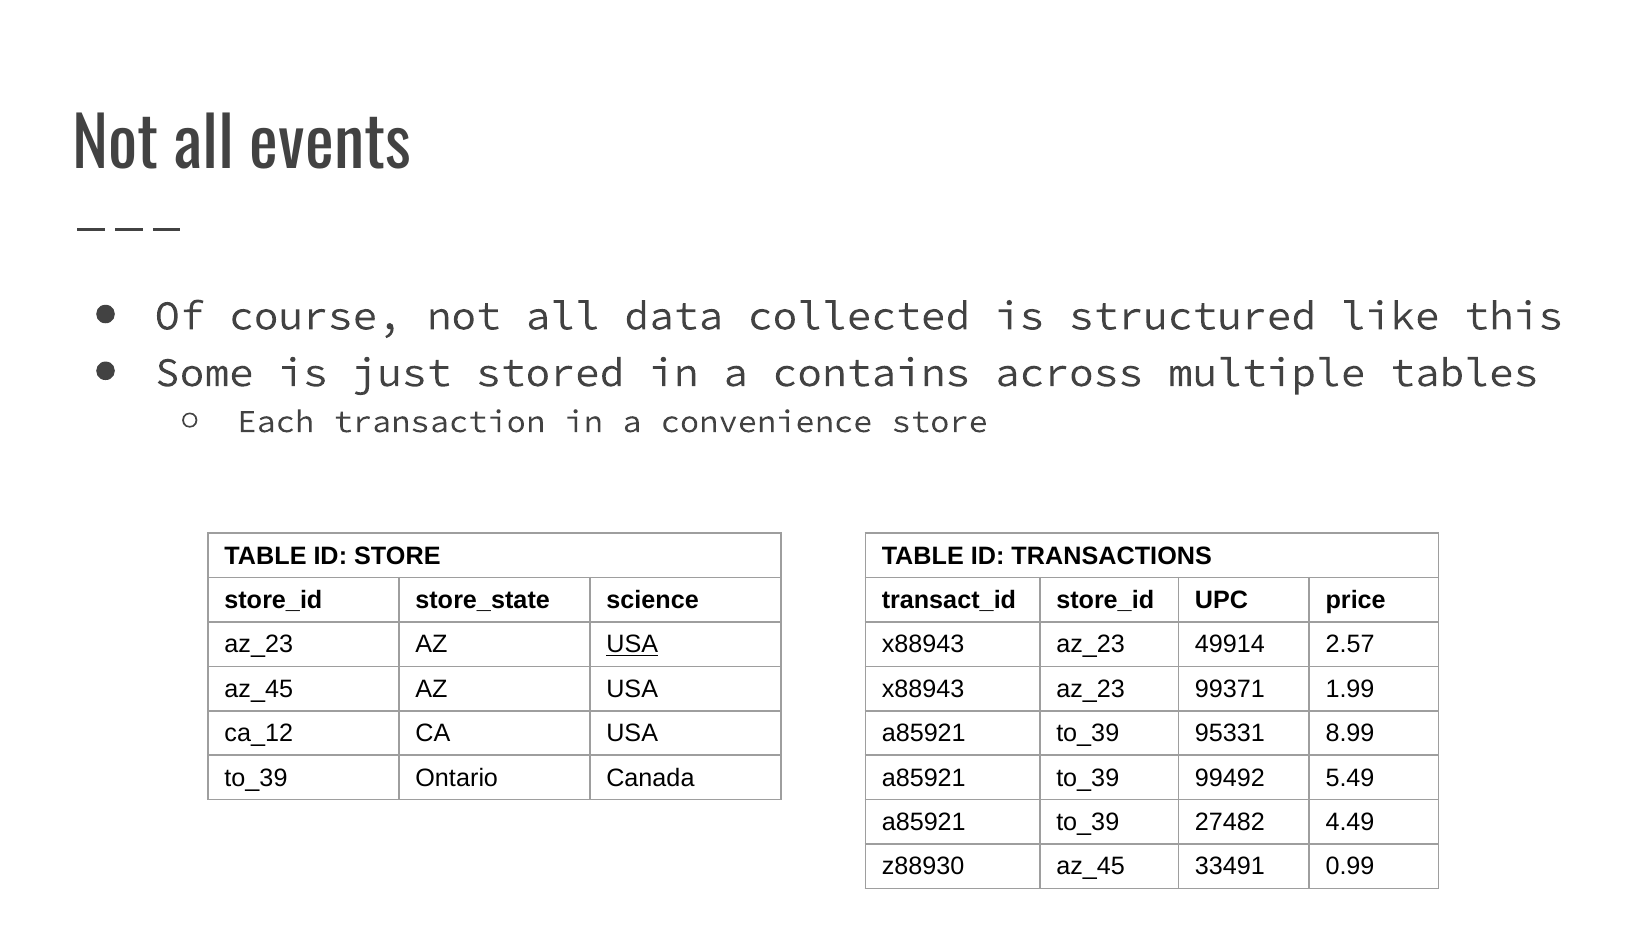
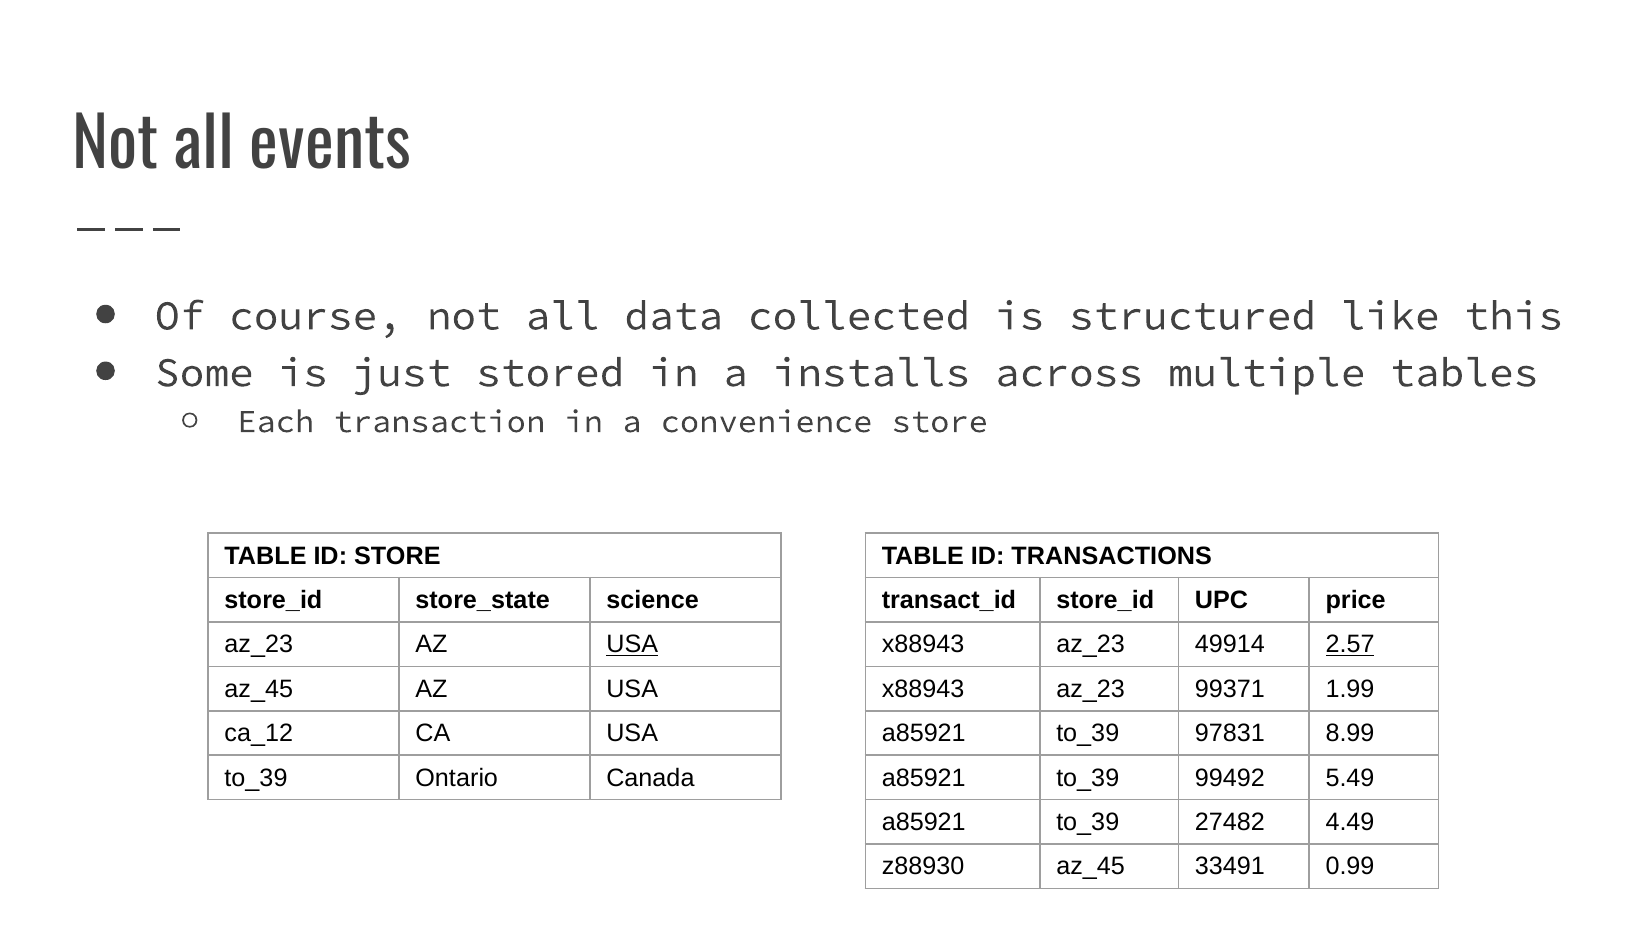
contains: contains -> installs (871, 373)
2.57 underline: none -> present (1350, 645)
95331: 95331 -> 97831 (1230, 734)
